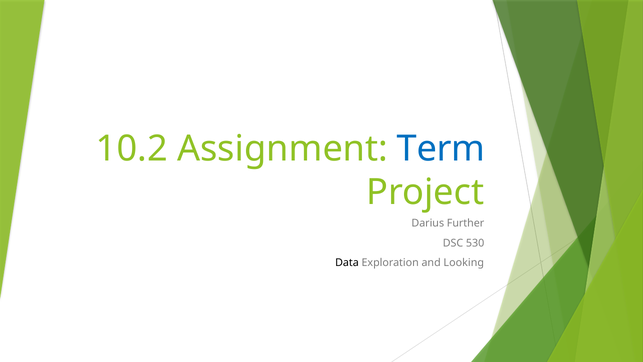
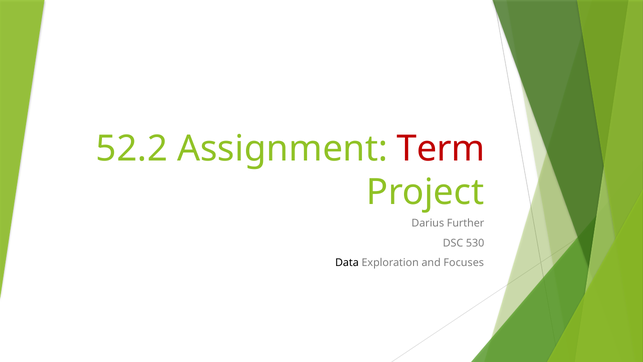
10.2: 10.2 -> 52.2 (132, 149)
Term colour: blue -> red (441, 149)
Looking: Looking -> Focuses (464, 262)
